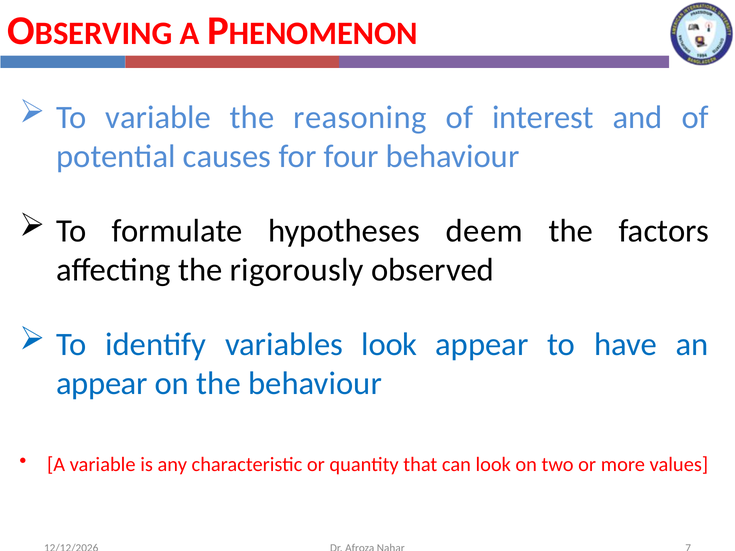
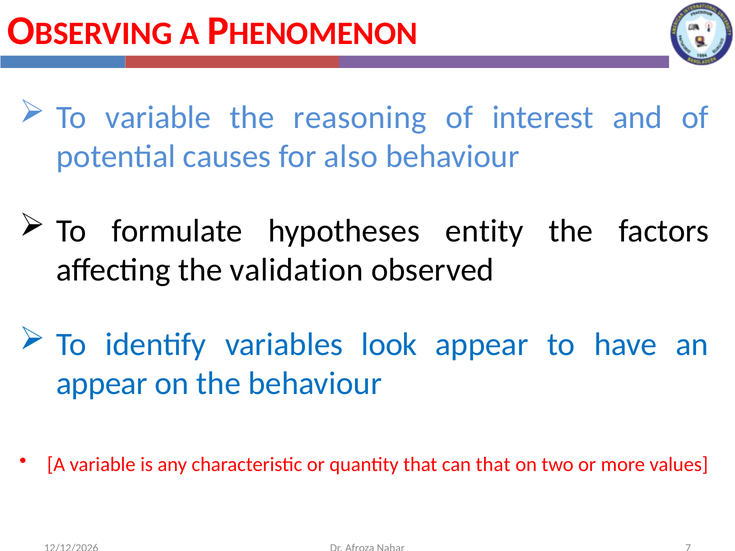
four: four -> also (351, 157)
deem: deem -> entity (484, 231)
rigorously: rigorously -> validation (297, 270)
can look: look -> that (493, 465)
